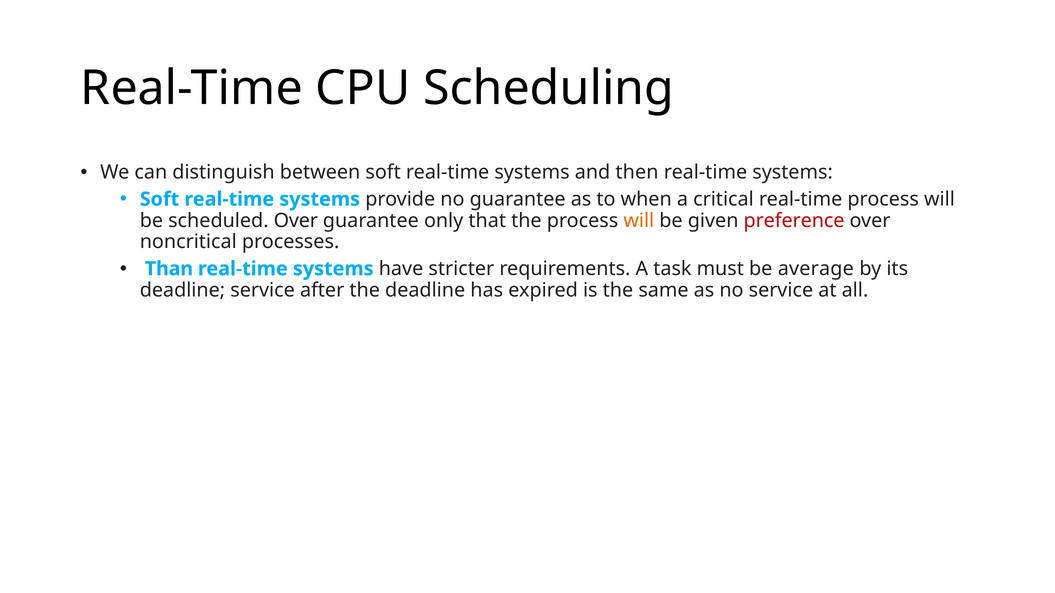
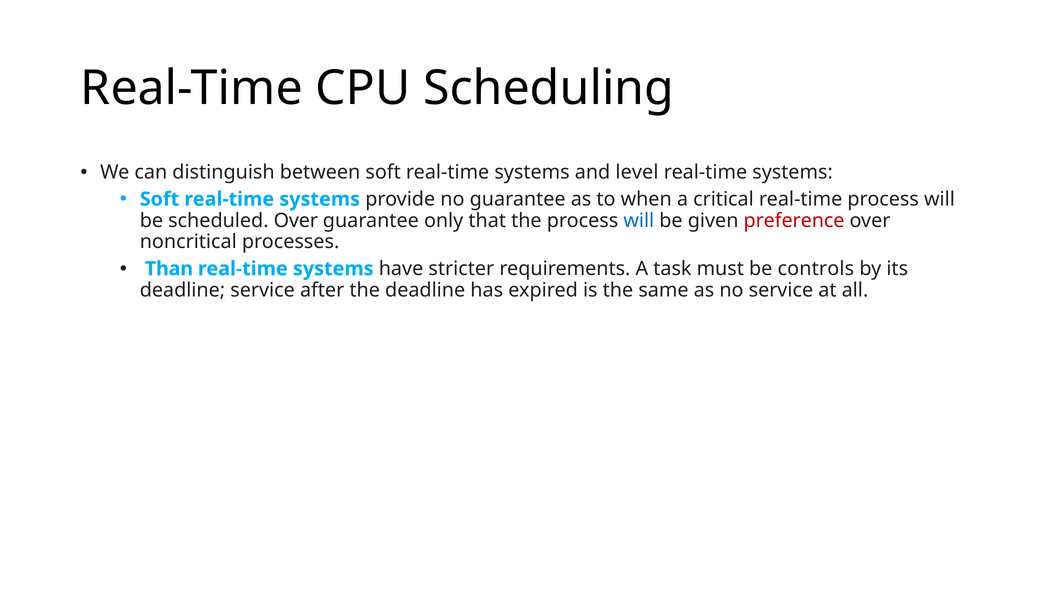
then: then -> level (637, 172)
will colour: orange -> blue (639, 221)
average: average -> controls (816, 269)
